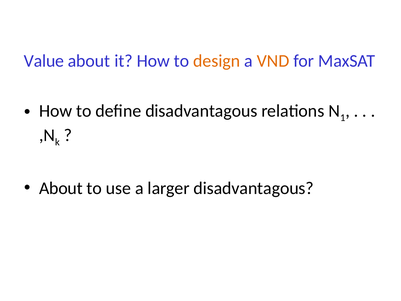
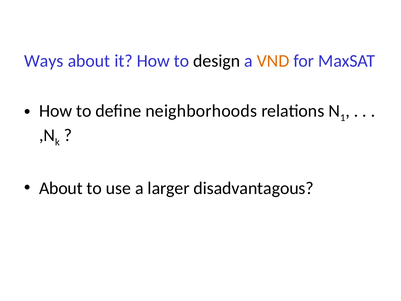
Value: Value -> Ways (44, 61)
design colour: orange -> black (217, 61)
define disadvantagous: disadvantagous -> neighborhoods (201, 111)
